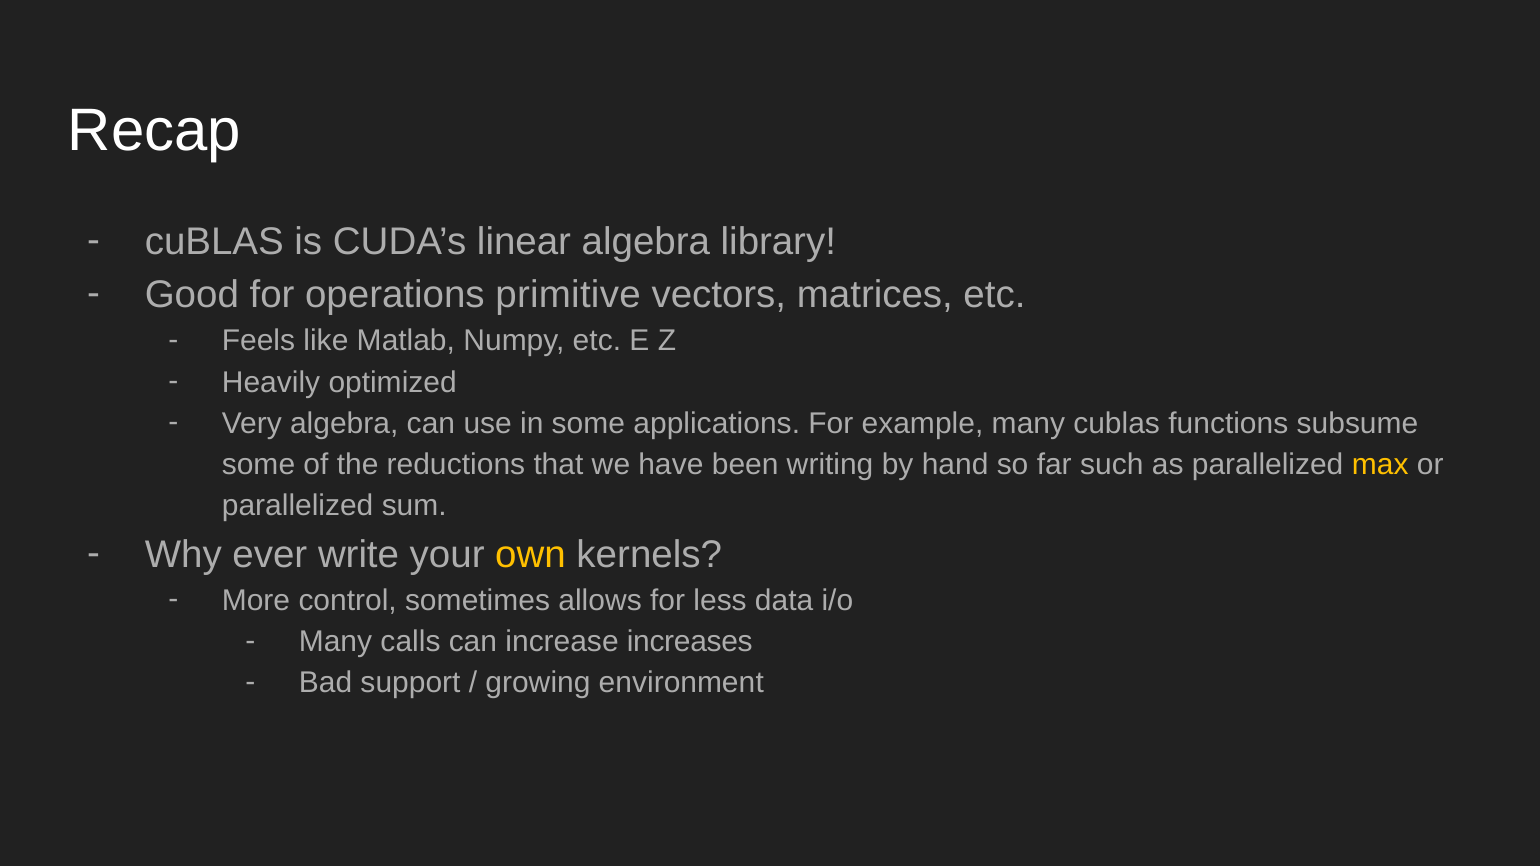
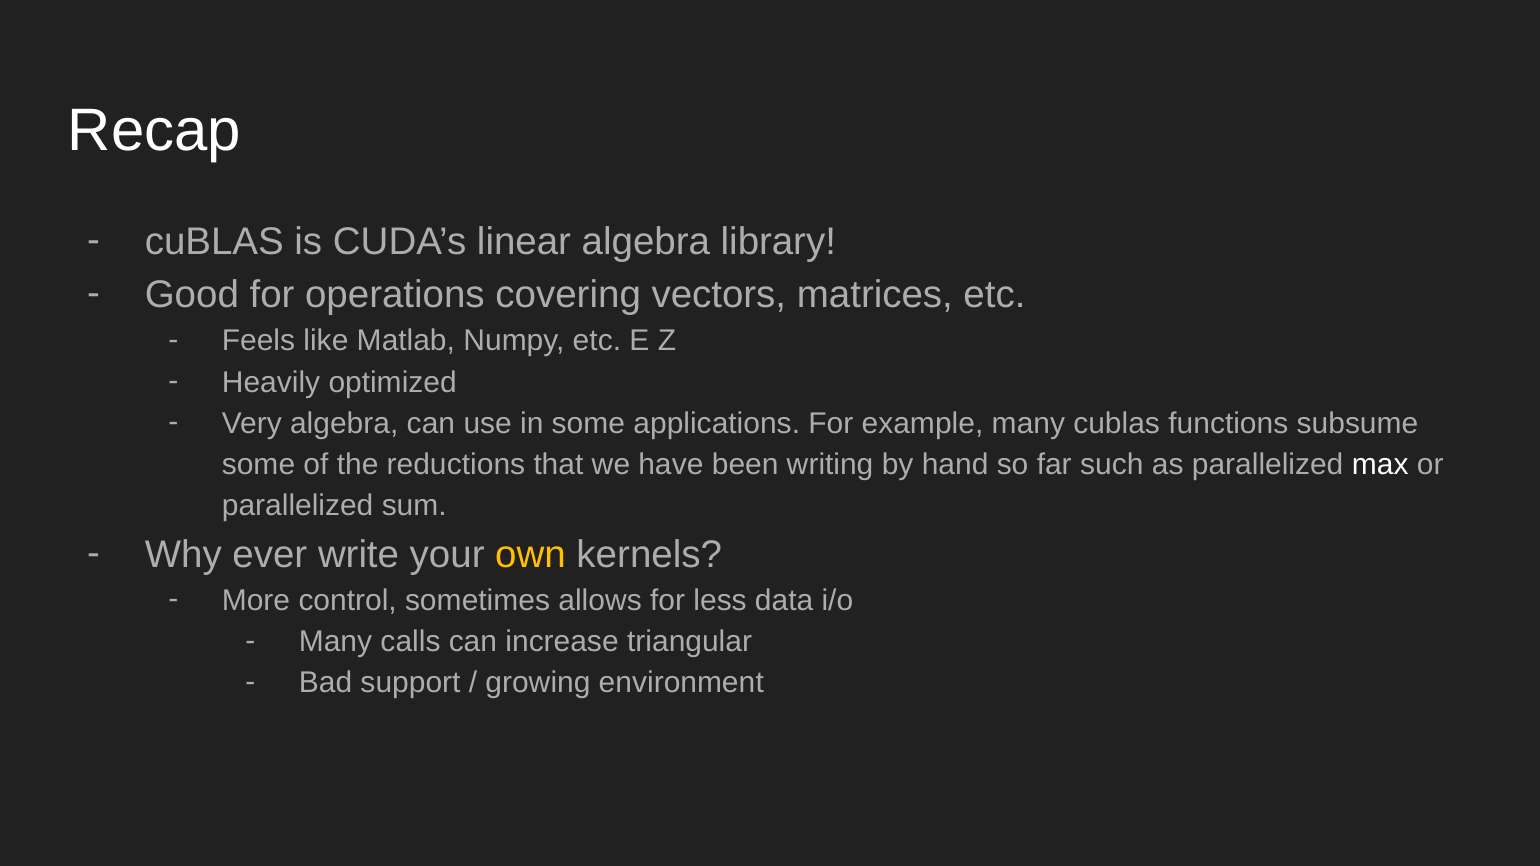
primitive: primitive -> covering (568, 295)
max colour: yellow -> white (1380, 465)
increases: increases -> triangular (690, 642)
